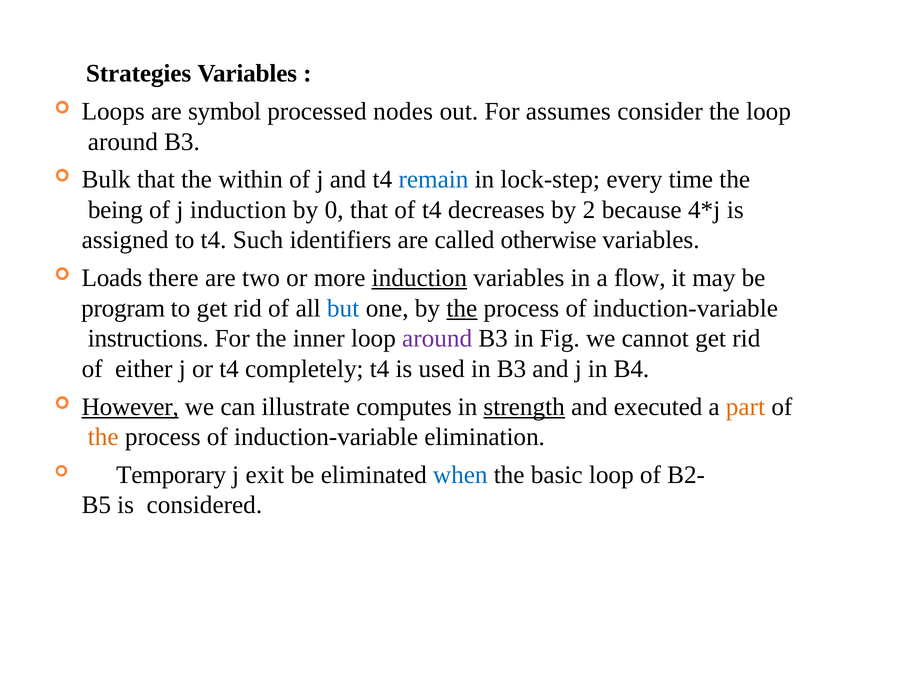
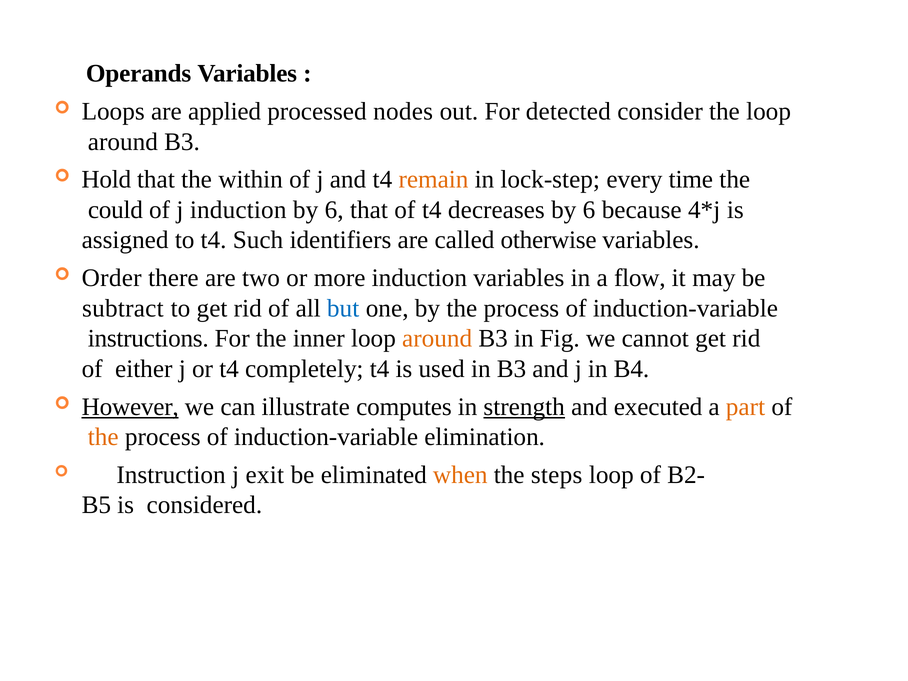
Strategies: Strategies -> Operands (139, 74)
symbol: symbol -> applied (225, 111)
assumes: assumes -> detected (568, 111)
Bulk: Bulk -> Hold (106, 180)
remain colour: blue -> orange (433, 180)
being: being -> could (115, 210)
0: 0 -> 6 (334, 210)
decreases by 2: 2 -> 6 (589, 210)
Loads: Loads -> Order (112, 278)
induction underline: present -> none (419, 278)
program: program -> subtract (123, 308)
the underline: present -> none (462, 308)
around colour: purple -> orange (437, 339)
Temporary: Temporary -> Instruction (171, 475)
when colour: blue -> orange (460, 475)
basic: basic -> steps (557, 475)
